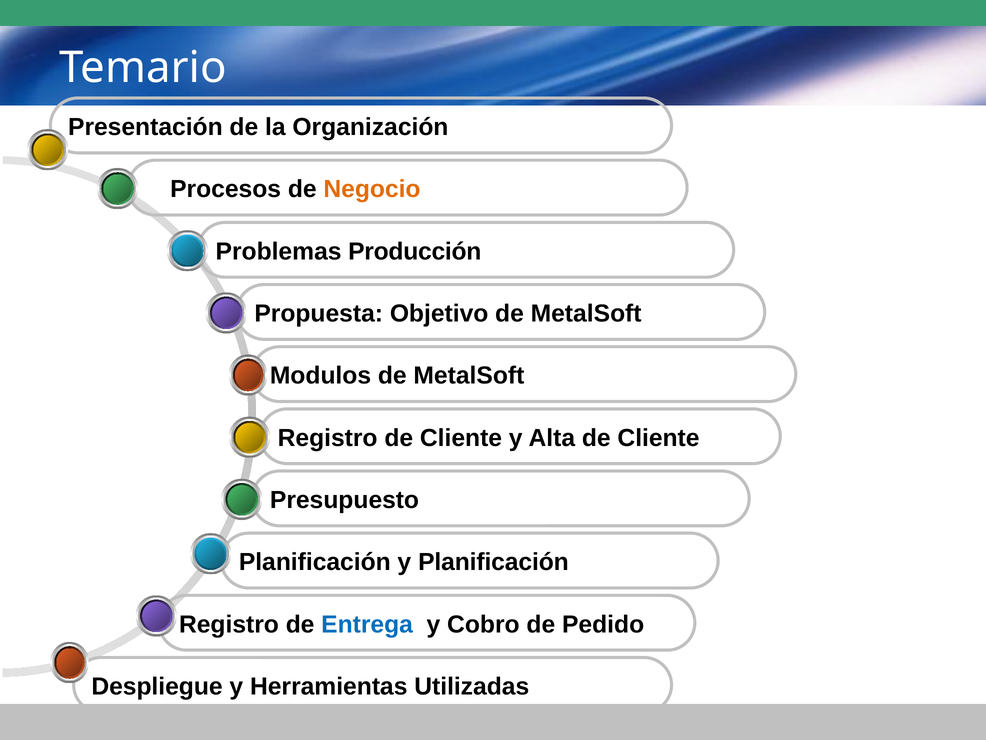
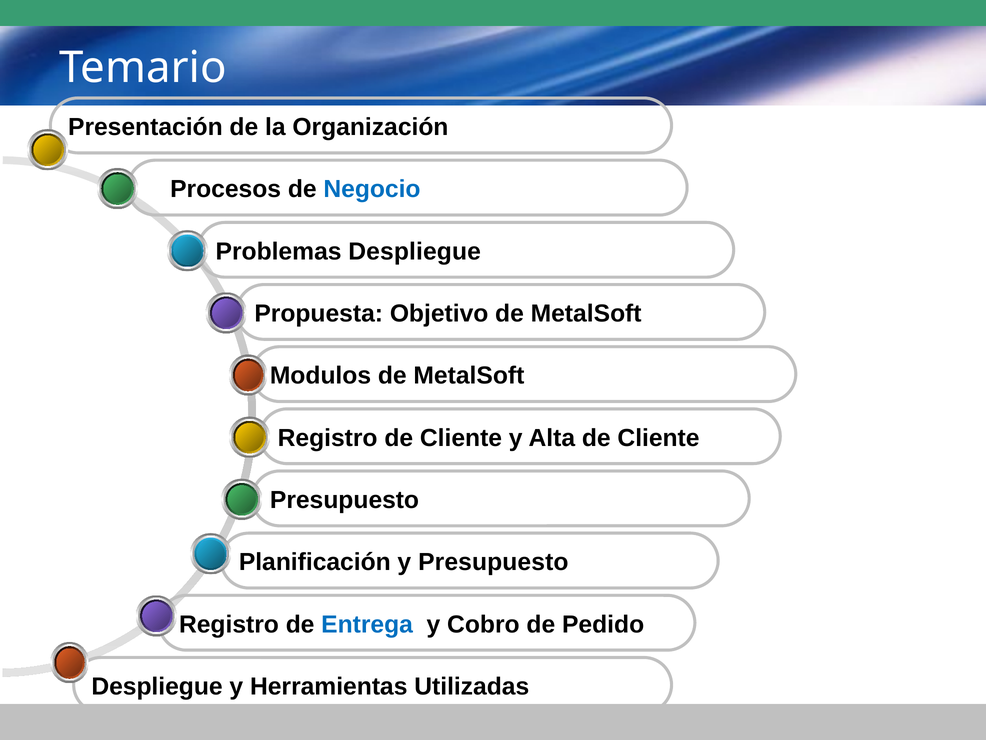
Negocio colour: orange -> blue (372, 189)
Producción: Producción -> Despliegue (415, 251)
y Planificación: Planificación -> Presupuesto (493, 562)
